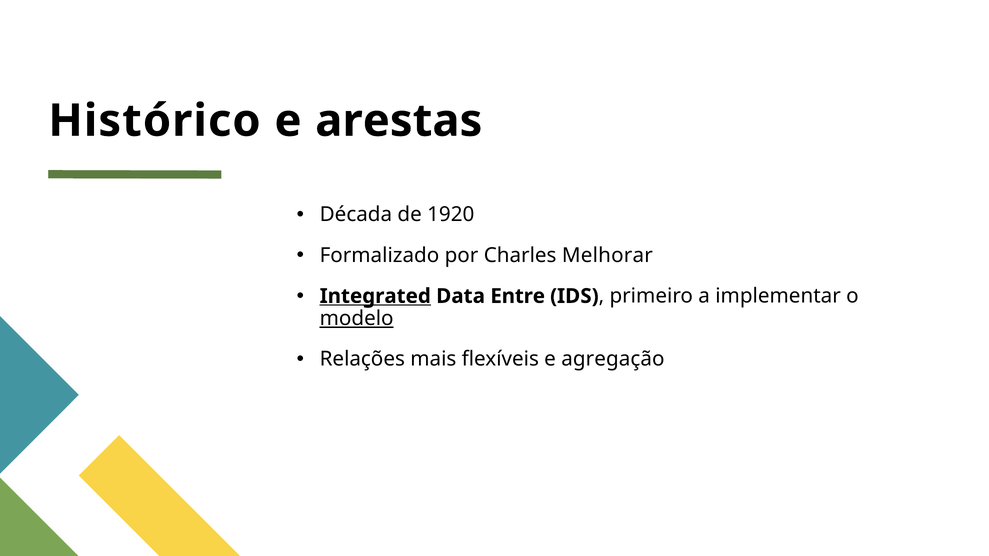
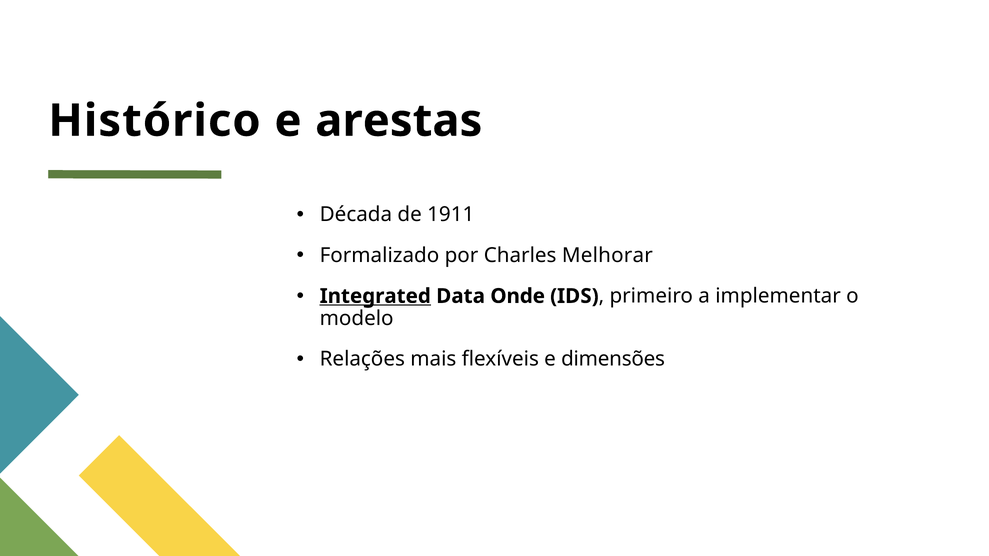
1920: 1920 -> 1911 (451, 215)
Entre: Entre -> Onde (518, 296)
modelo underline: present -> none (357, 319)
agregação: agregação -> dimensões (613, 359)
